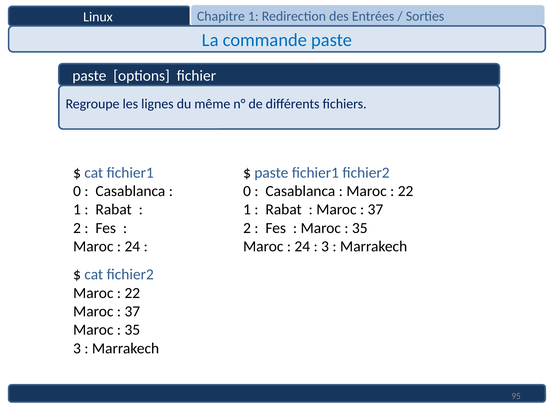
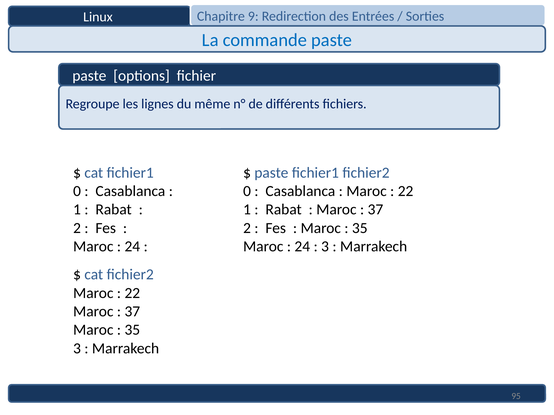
Chapitre 1: 1 -> 9 (253, 16)
